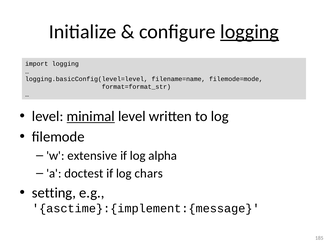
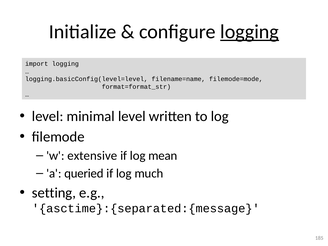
minimal underline: present -> none (91, 116)
alpha: alpha -> mean (163, 156)
doctest: doctest -> queried (84, 173)
chars: chars -> much (149, 173)
asctime}:{implement:{message: asctime}:{implement:{message -> asctime}:{separated:{message (146, 209)
